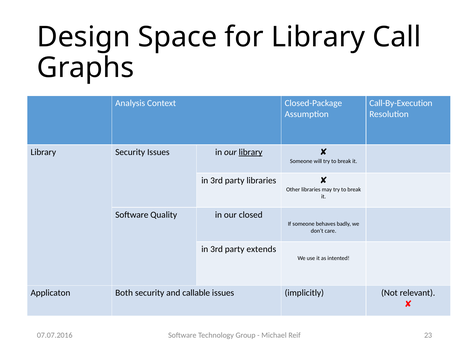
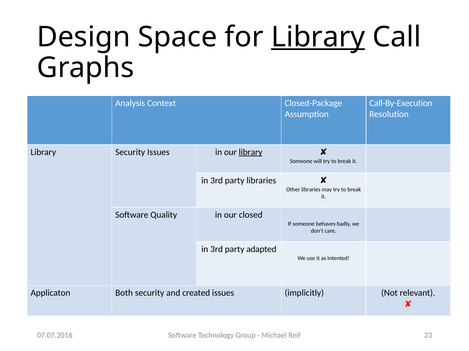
Library underline: none -> present (318, 37)
extends: extends -> adapted (261, 250)
callable: callable -> created (196, 294)
